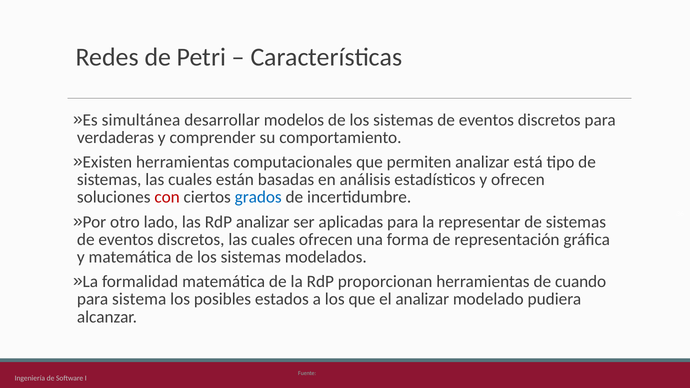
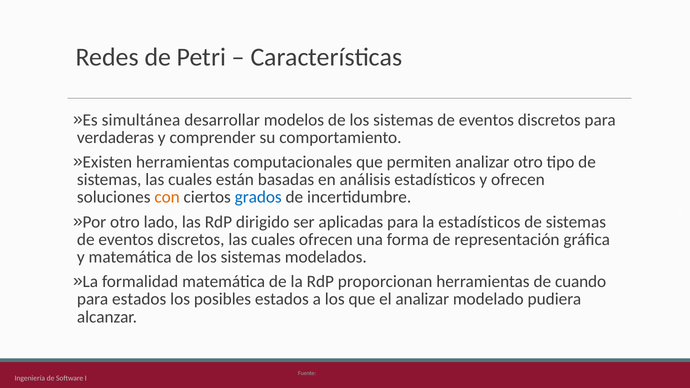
analizar está: está -> otro (528, 162)
con colour: red -> orange (167, 197)
RdP analizar: analizar -> dirigido (263, 222)
la representar: representar -> estadísticos (479, 222)
para sistema: sistema -> estados (139, 299)
